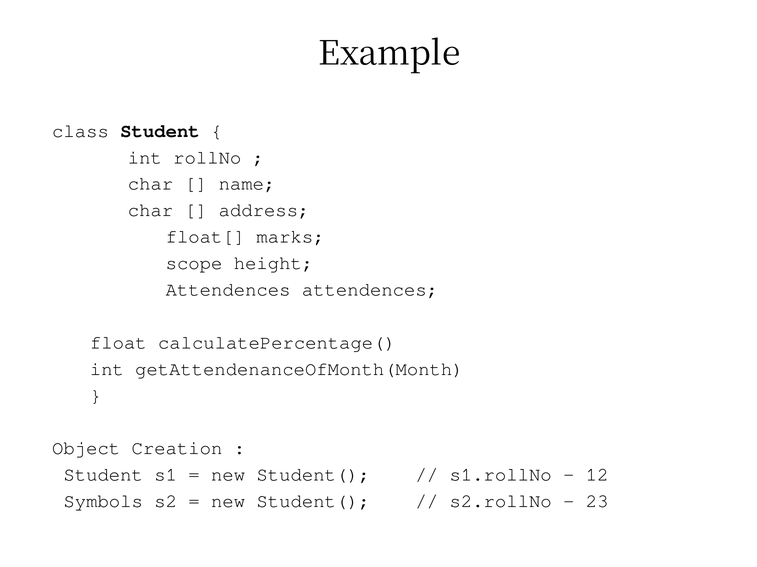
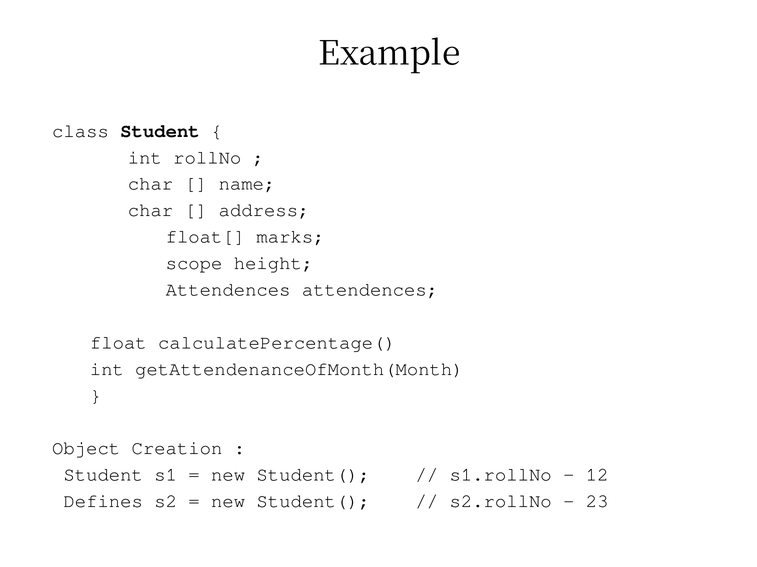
Symbols: Symbols -> Defines (103, 502)
